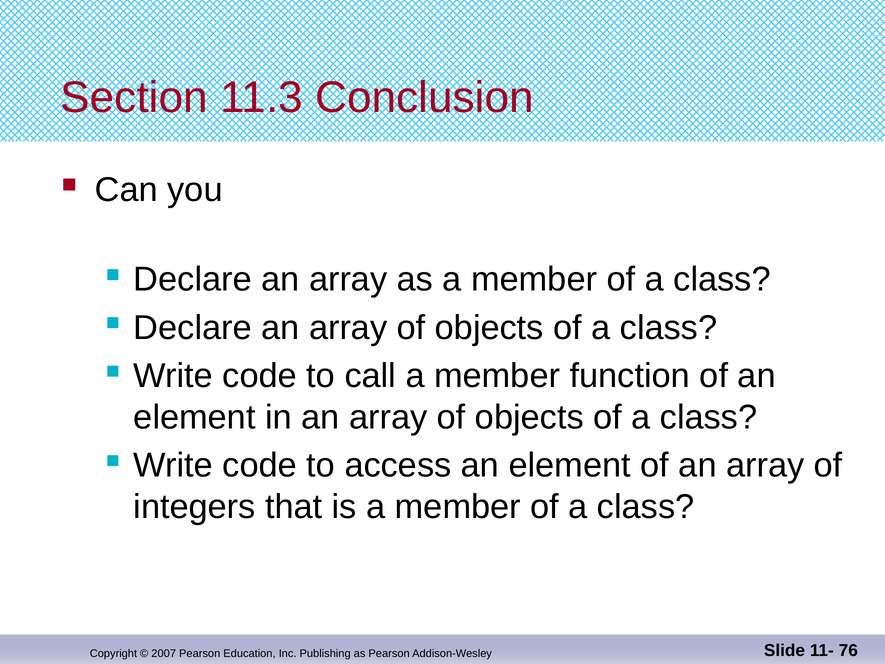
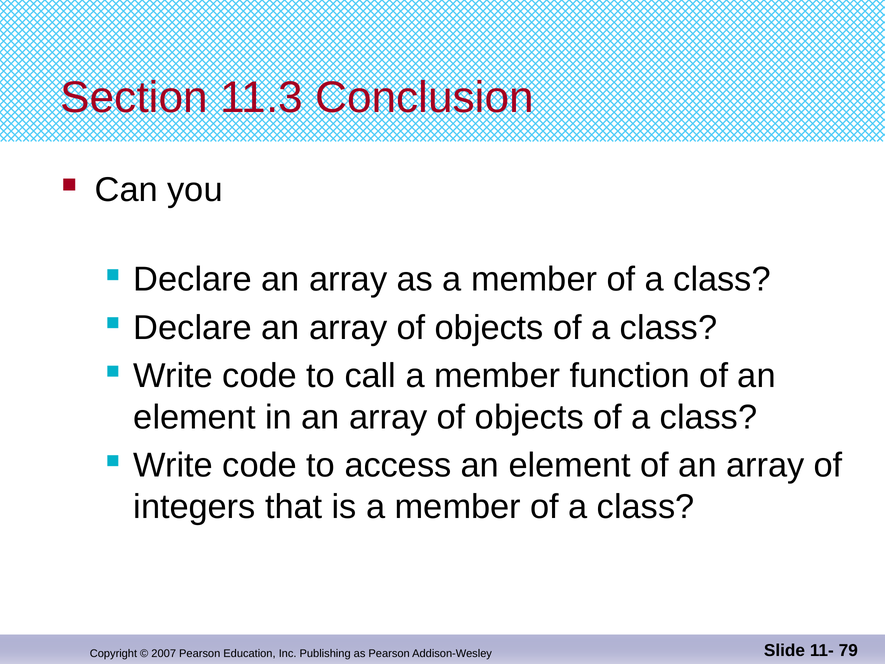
76: 76 -> 79 (848, 650)
